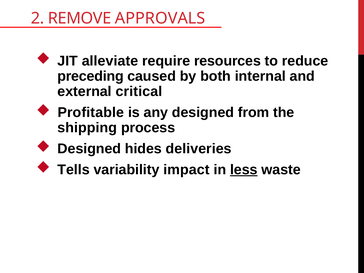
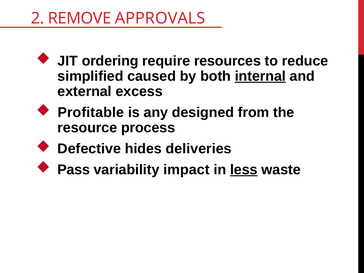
alleviate: alleviate -> ordering (110, 61)
preceding: preceding -> simplified (90, 76)
internal underline: none -> present (260, 76)
critical: critical -> excess (139, 91)
shipping: shipping -> resource (87, 128)
Designed: Designed -> Defective (89, 149)
Tells: Tells -> Pass (74, 170)
